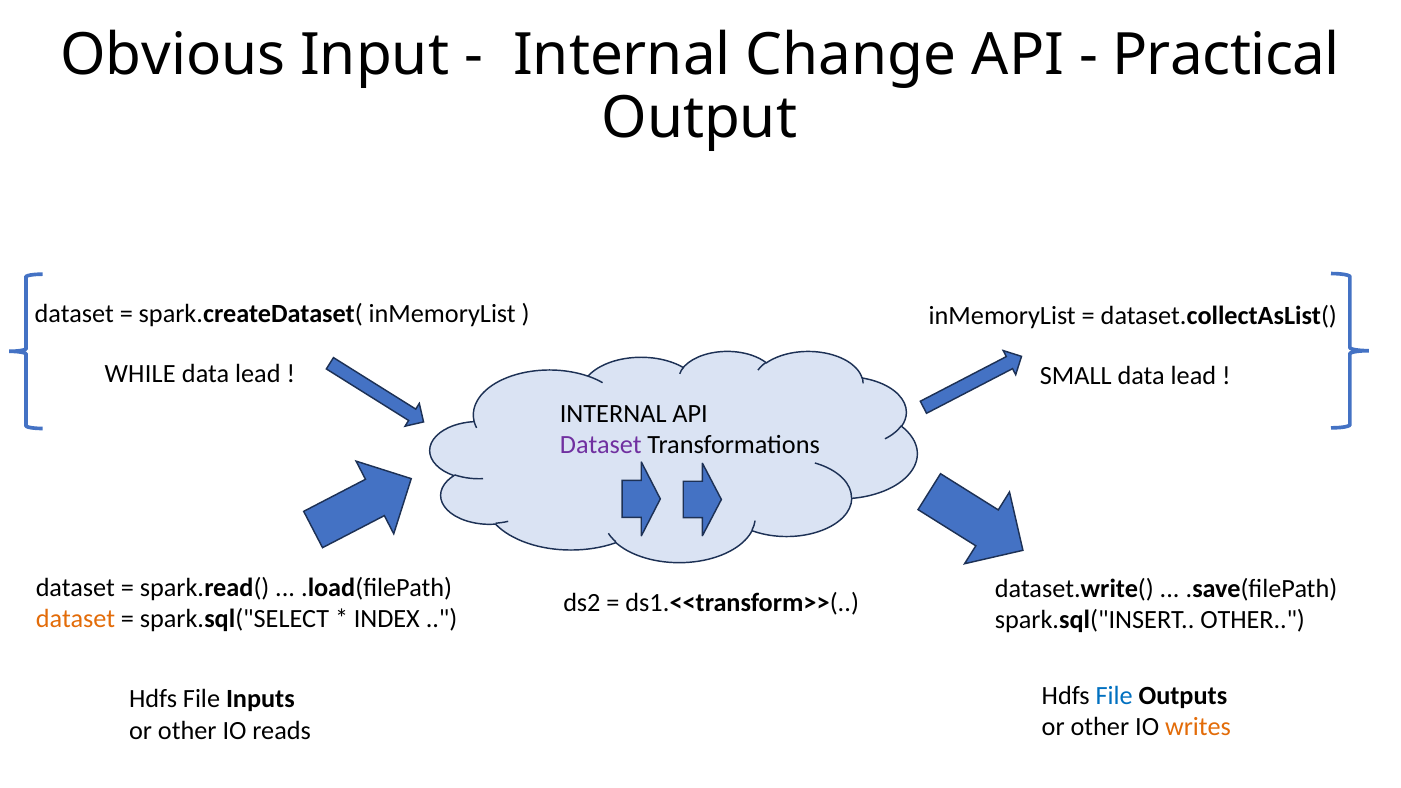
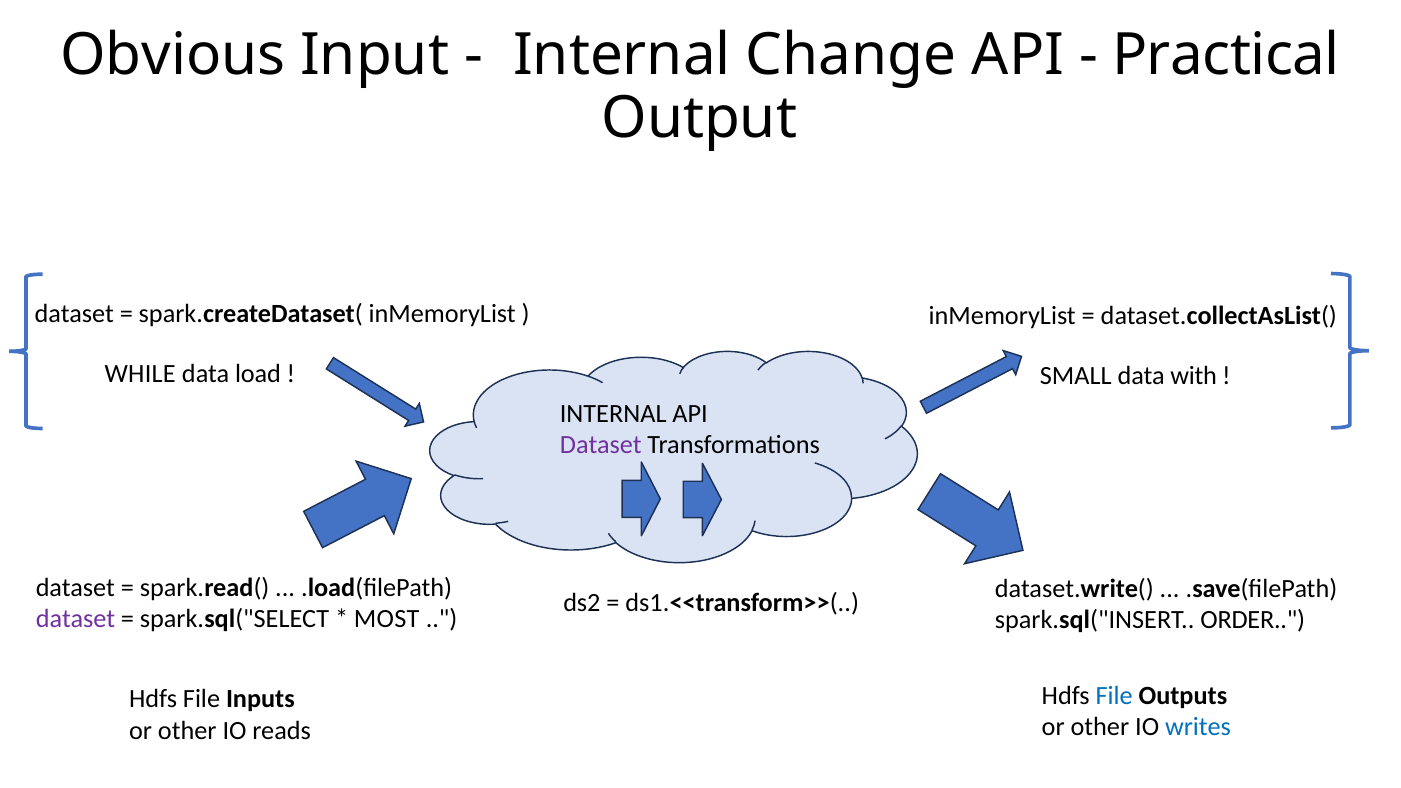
lead: lead -> load (258, 373)
SMALL data lead: lead -> with (1194, 376)
dataset colour: orange -> purple (75, 619)
INDEX: INDEX -> MOST (387, 619)
spark.sql("INSERT OTHER: OTHER -> ORDER (1253, 620)
writes colour: orange -> blue (1198, 727)
